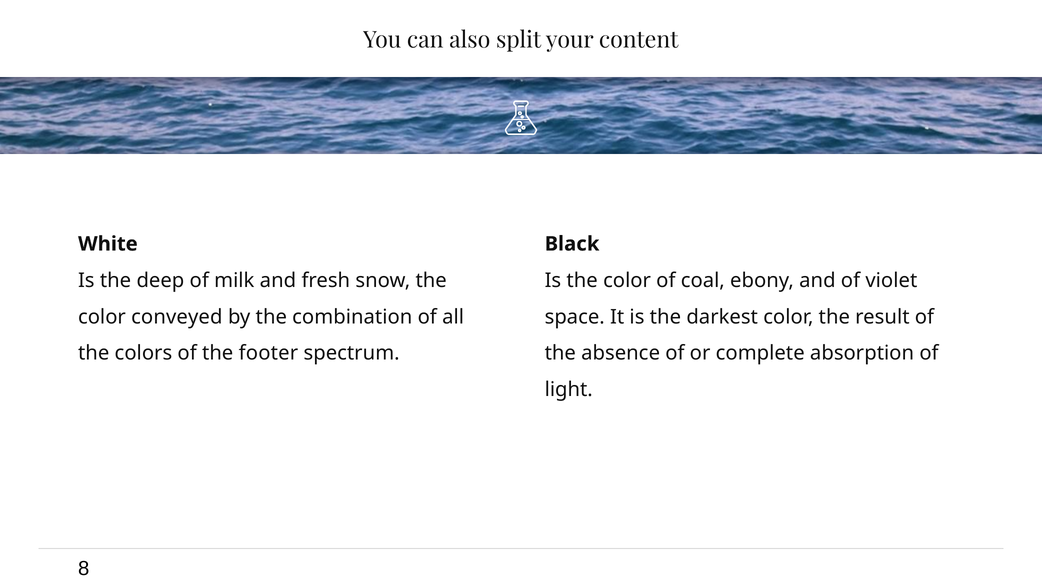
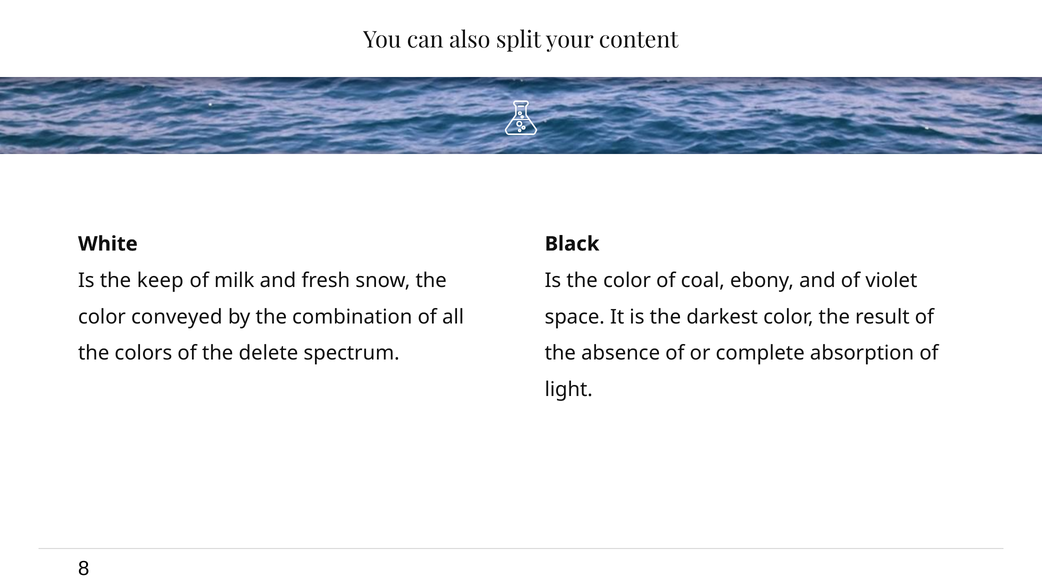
deep: deep -> keep (160, 280)
footer: footer -> delete (268, 353)
